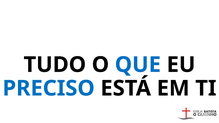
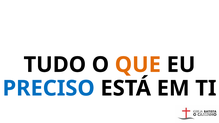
QUE colour: blue -> orange (138, 65)
